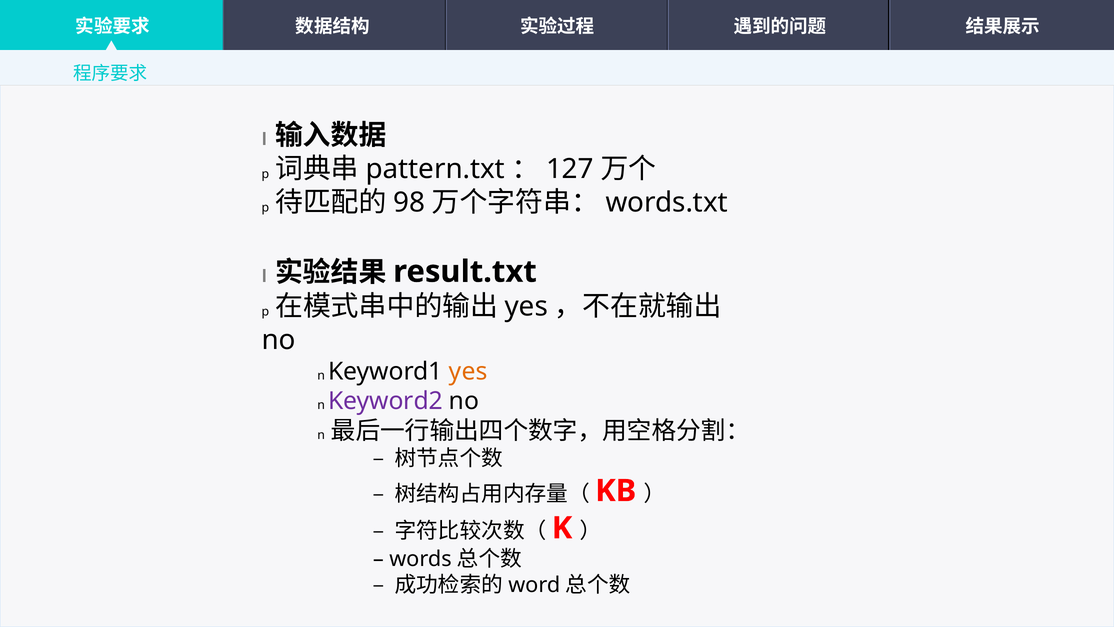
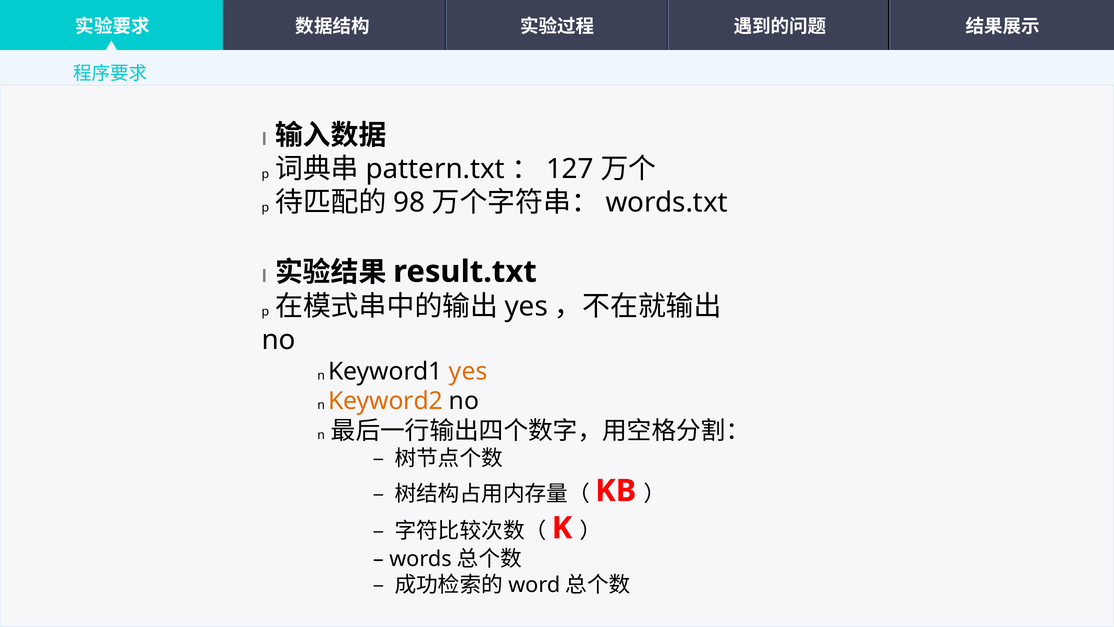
Keyword2 colour: purple -> orange (385, 401)
